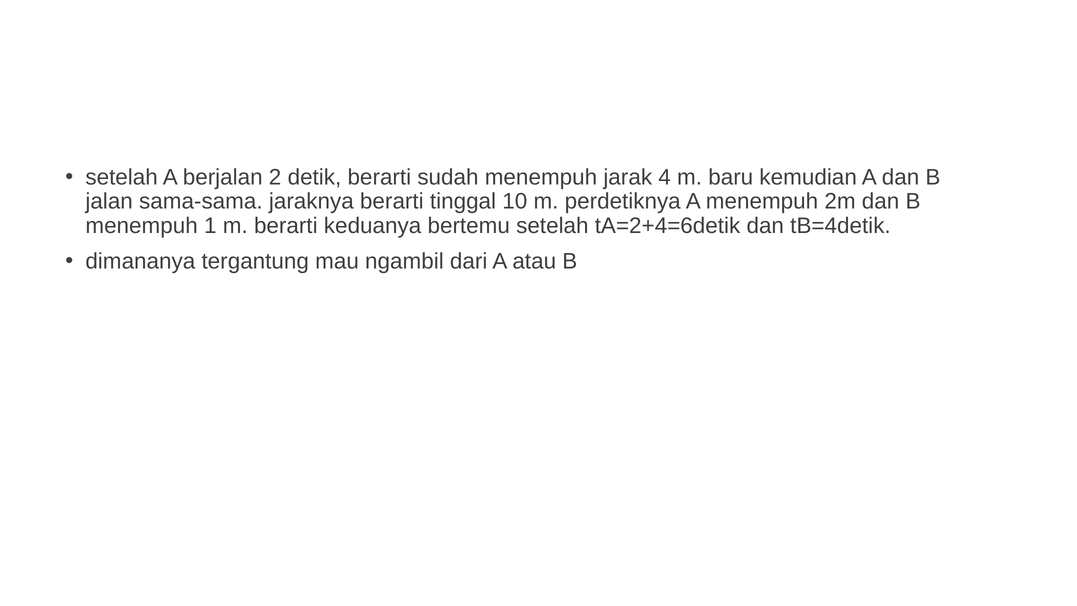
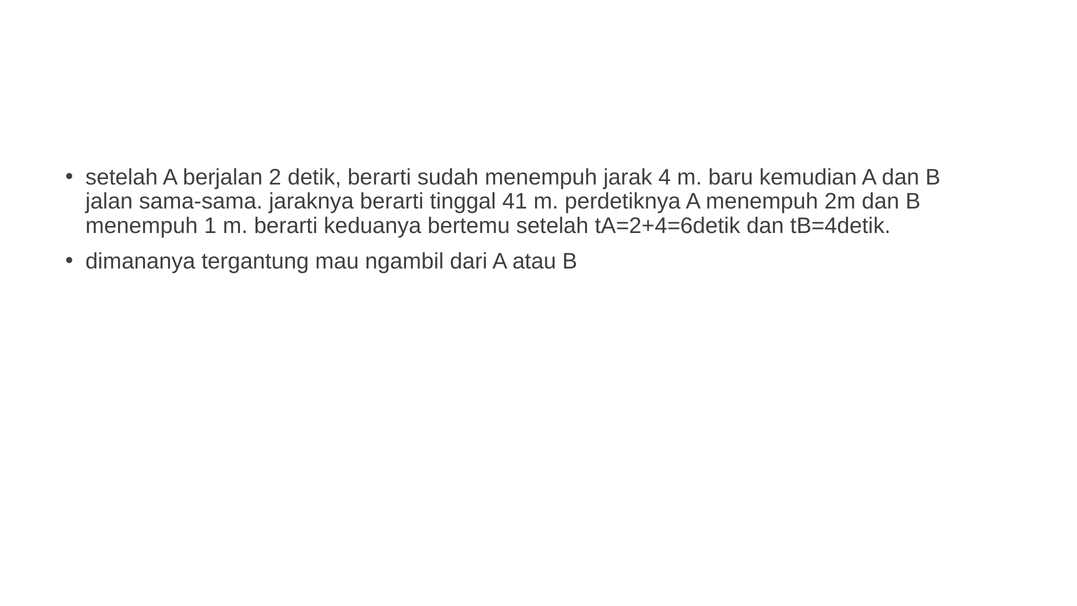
10: 10 -> 41 (515, 202)
